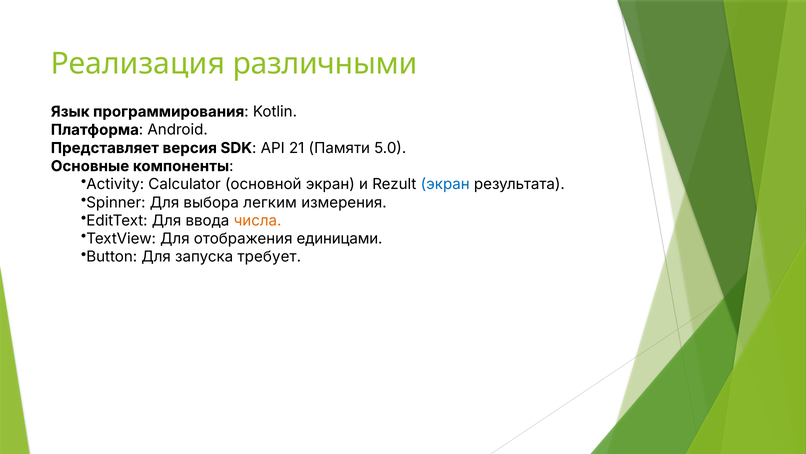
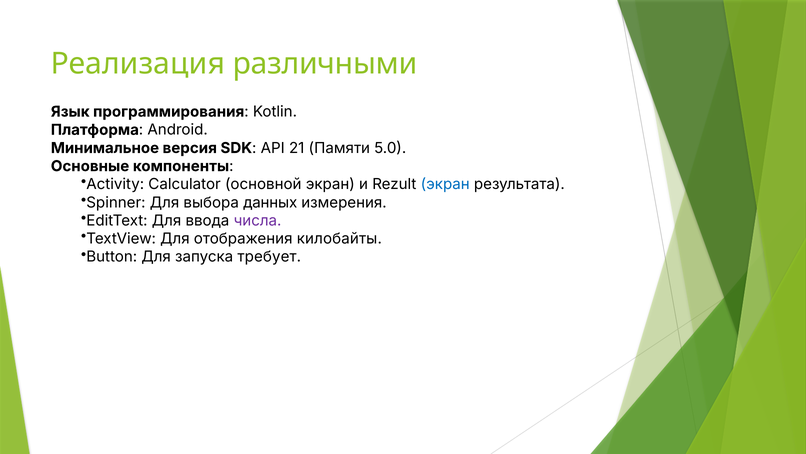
Представляет: Представляет -> Минимальное (105, 148)
легким: легким -> данных (270, 202)
числа colour: orange -> purple (258, 220)
единицами: единицами -> килобайты (339, 239)
